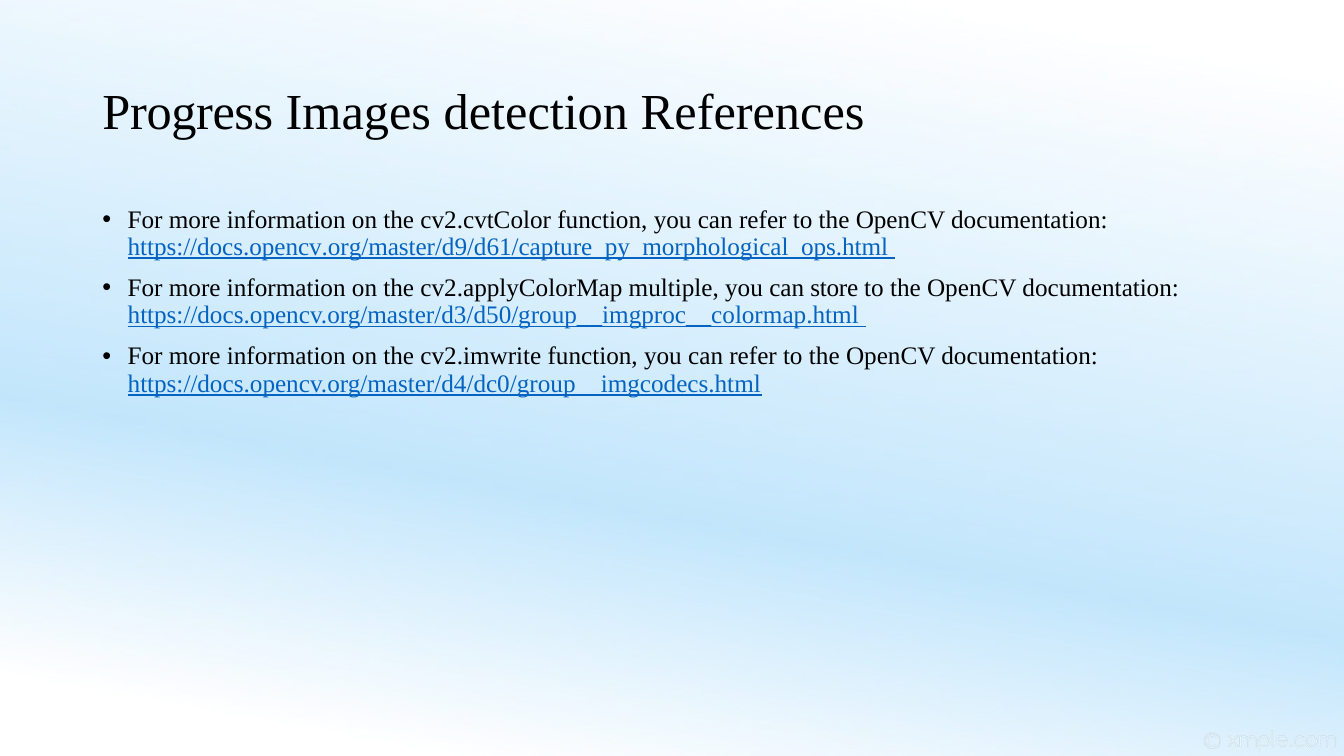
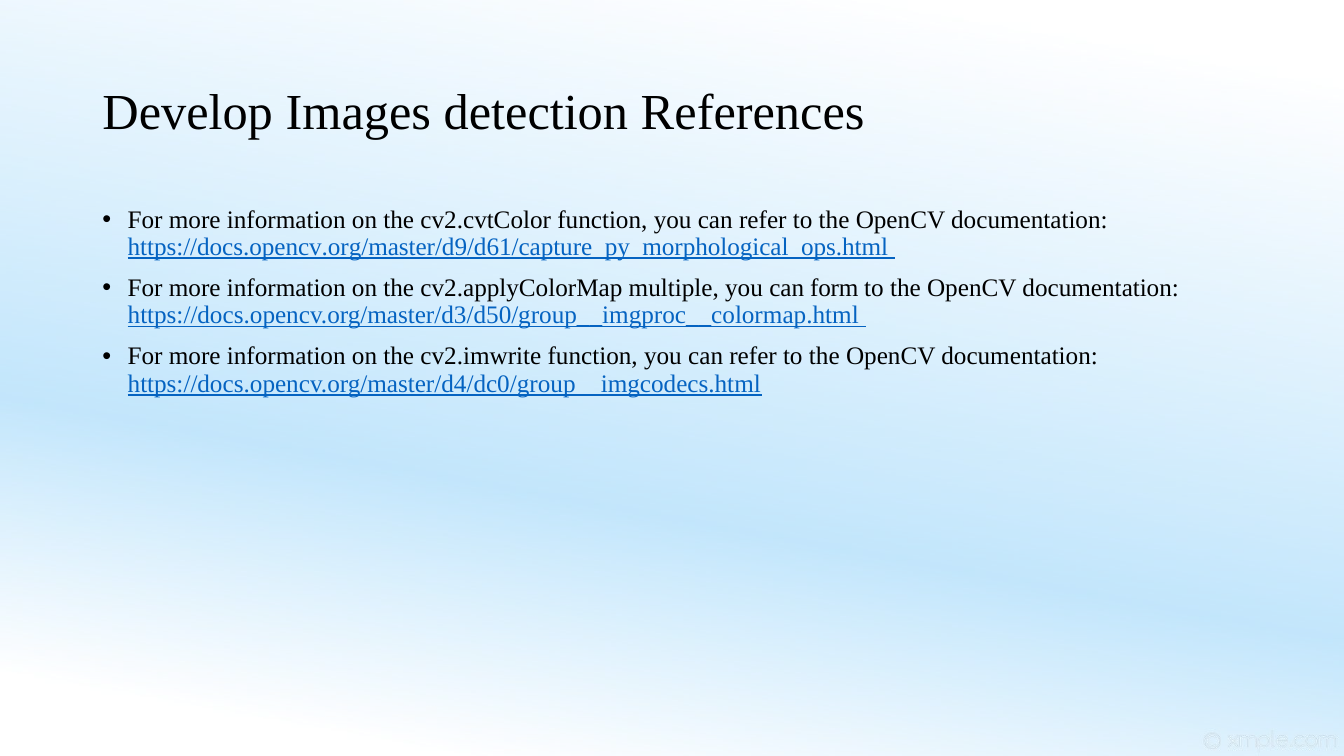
Progress: Progress -> Develop (188, 113)
store: store -> form (834, 288)
